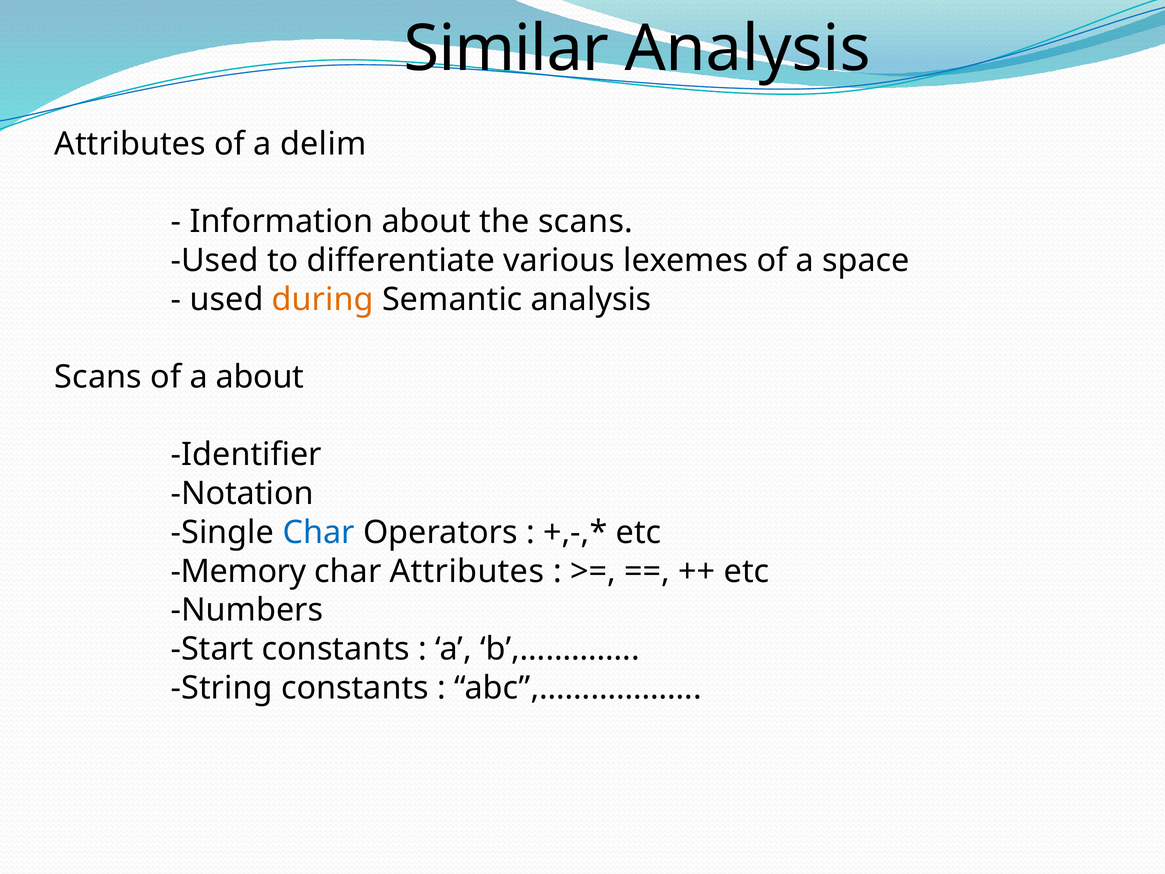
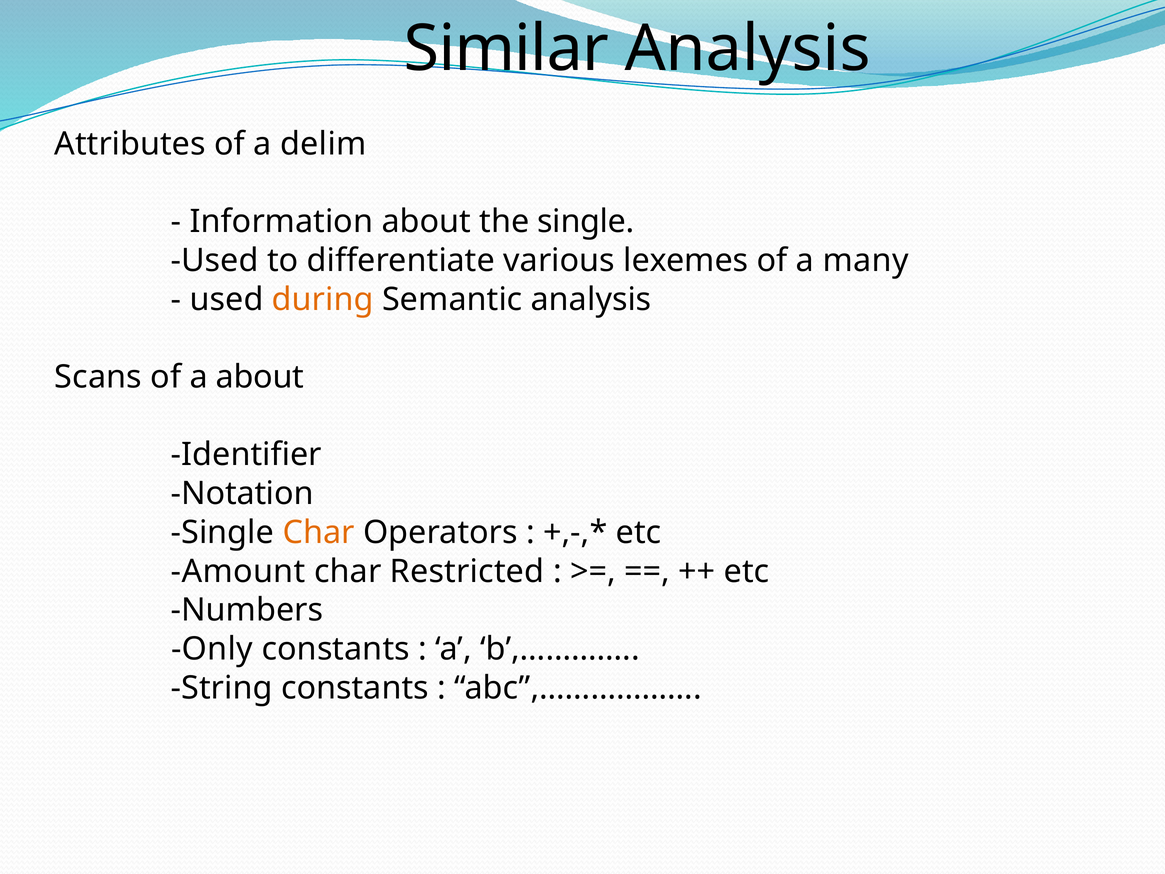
the scans: scans -> single (586, 222)
space: space -> many (866, 260)
Char colour: blue -> orange (319, 532)
Memory: Memory -> Amount (238, 571)
char Attributes: Attributes -> Restricted (467, 571)
Start: Start -> Only (212, 649)
